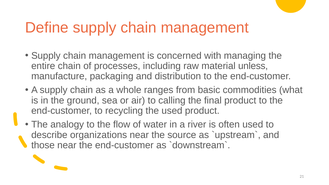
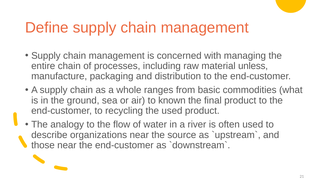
calling: calling -> known (172, 100)
